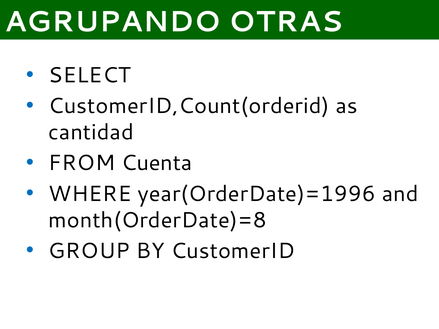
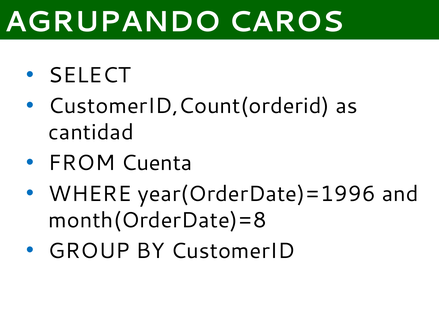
OTRAS: OTRAS -> CAROS (286, 22)
